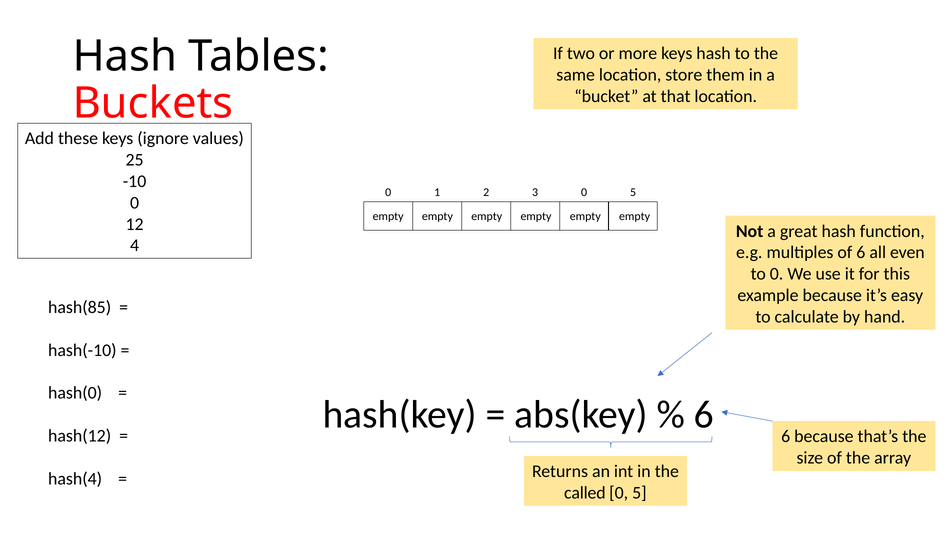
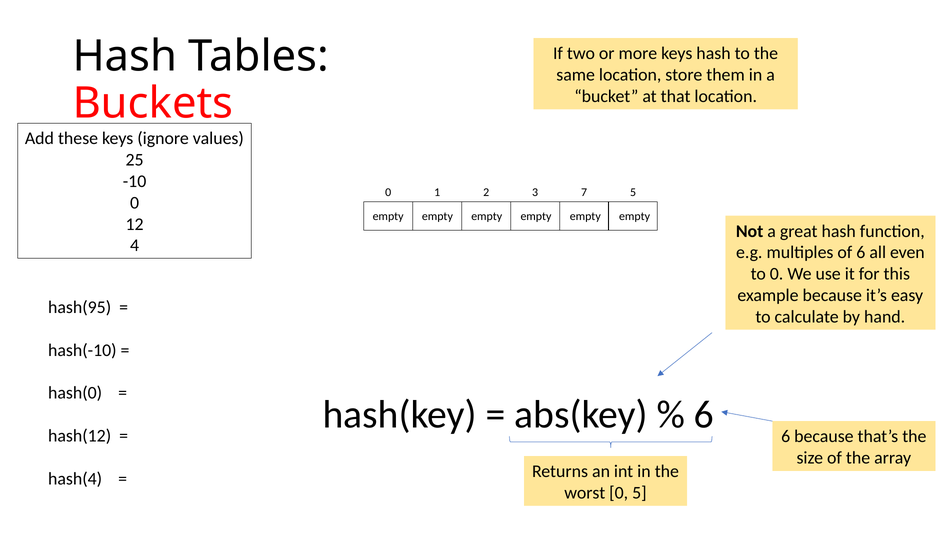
3 0: 0 -> 7 (584, 192)
hash(85: hash(85 -> hash(95 (80, 308)
called: called -> worst (585, 493)
